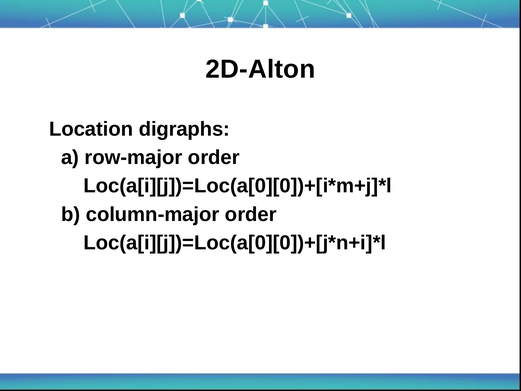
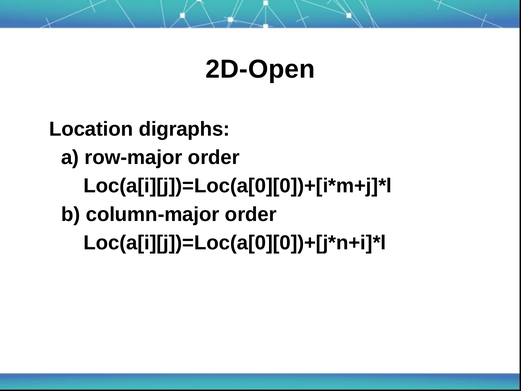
2D-Alton: 2D-Alton -> 2D-Open (260, 69)
